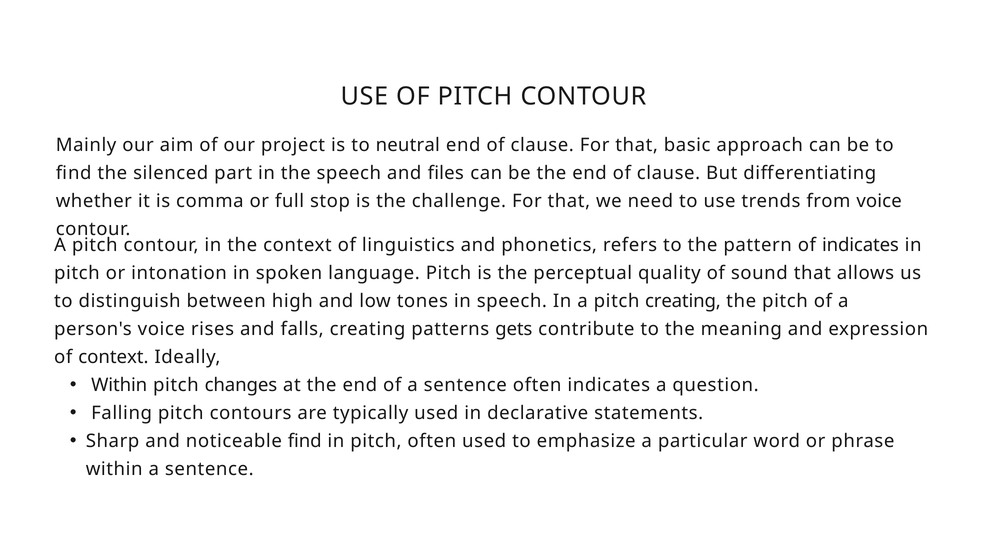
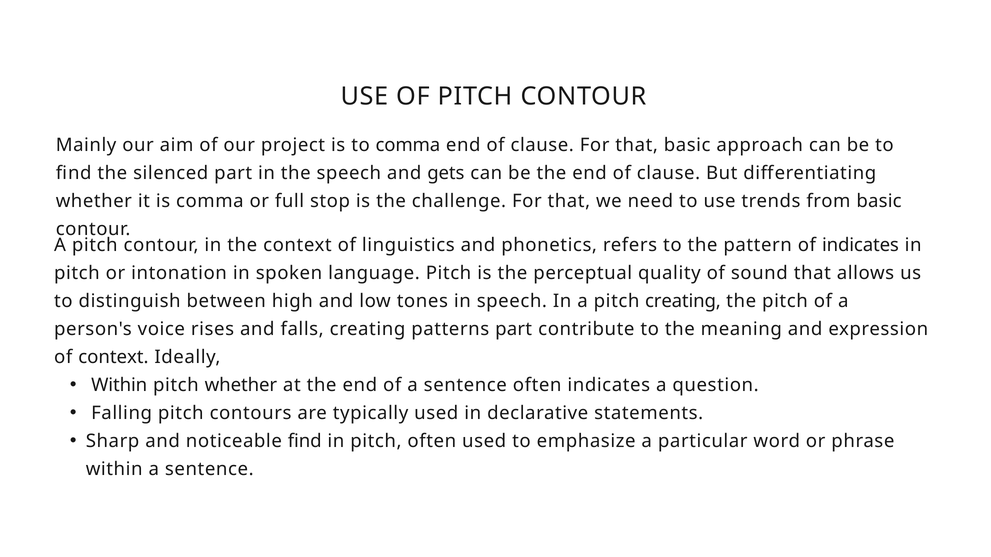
to neutral: neutral -> comma (408, 145)
files: files -> gets (446, 173)
from voice: voice -> basic (879, 201)
patterns gets: gets -> part (514, 329)
pitch changes: changes -> whether (241, 385)
